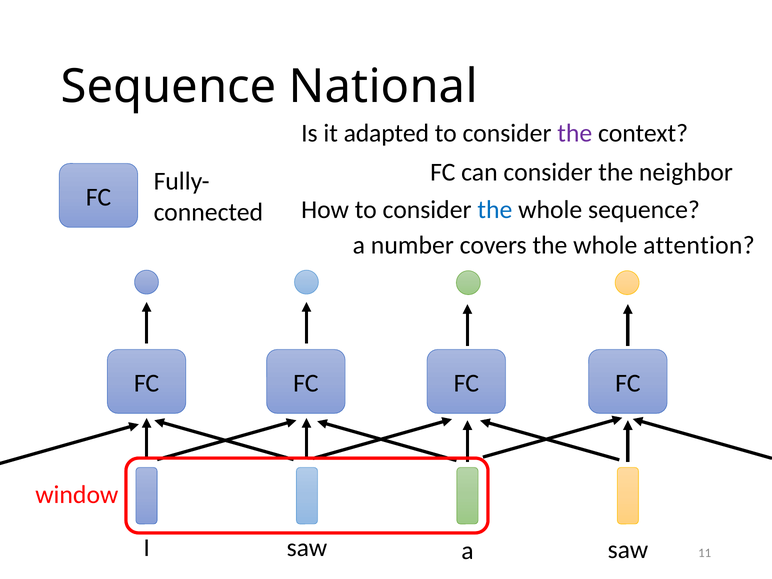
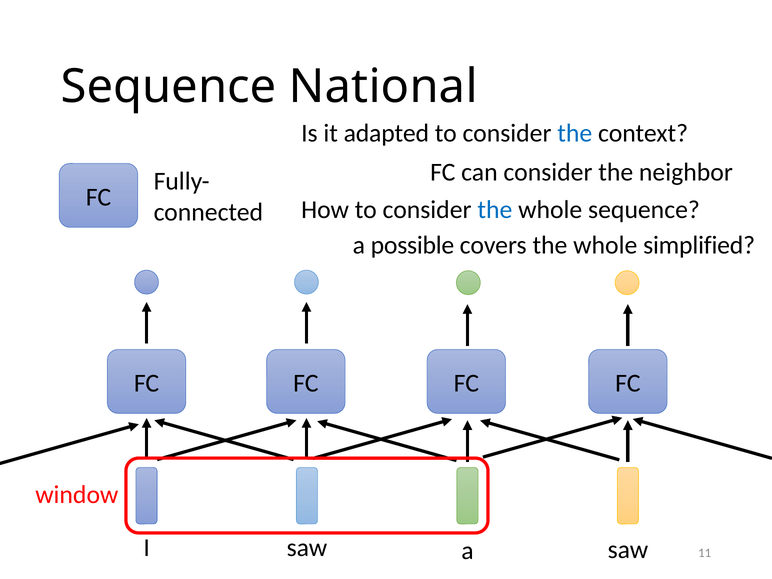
the colour: purple -> blue (575, 133)
number: number -> possible (412, 245)
attention: attention -> simplified (699, 245)
